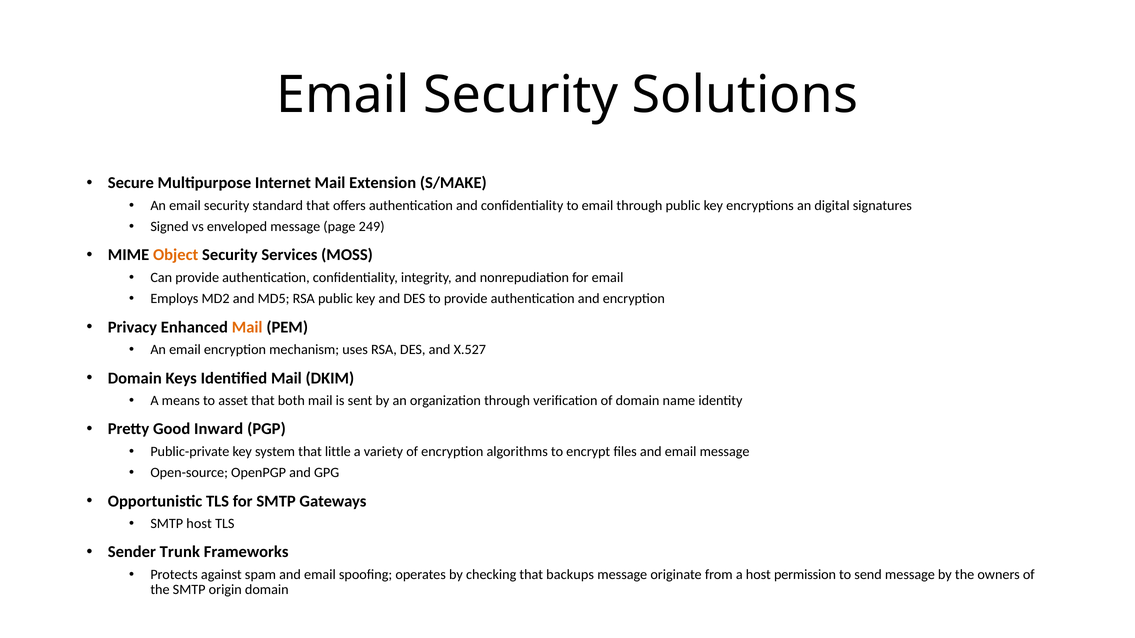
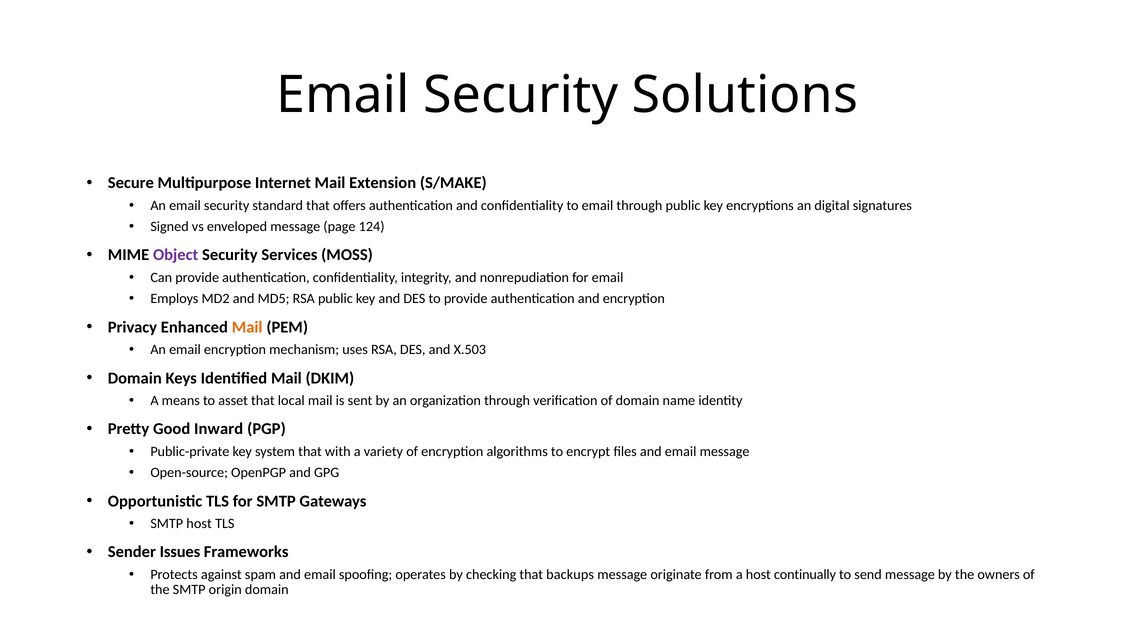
249: 249 -> 124 (372, 227)
Object colour: orange -> purple (176, 255)
X.527: X.527 -> X.503 (470, 350)
both: both -> local (291, 401)
little: little -> with (338, 452)
Trunk: Trunk -> Issues (180, 552)
permission: permission -> continually (805, 575)
